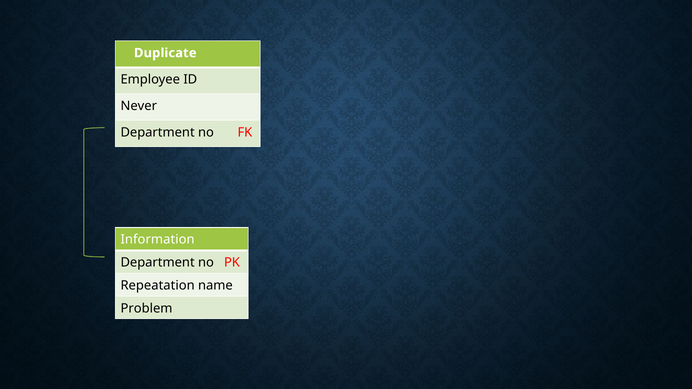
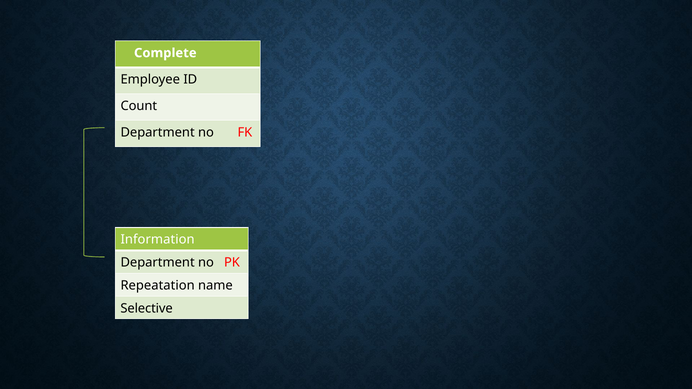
Duplicate: Duplicate -> Complete (165, 53)
Never: Never -> Count (139, 106)
Problem: Problem -> Selective (147, 308)
